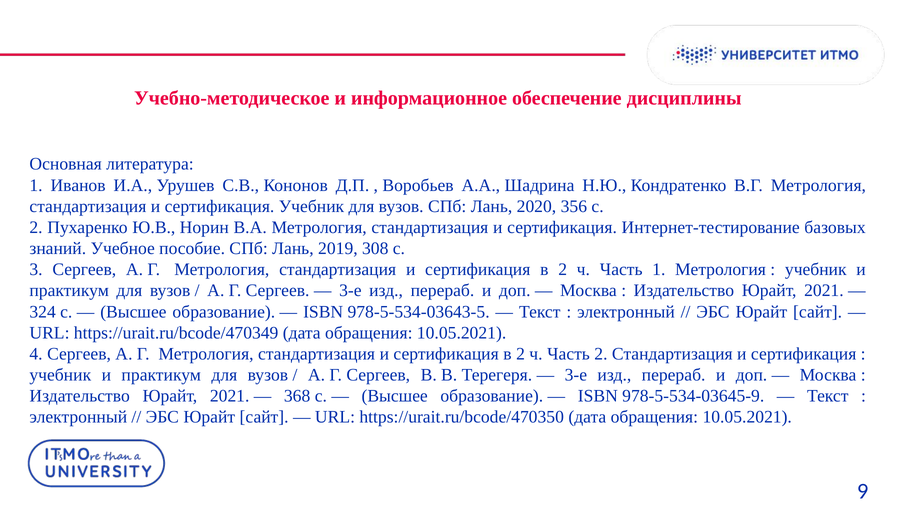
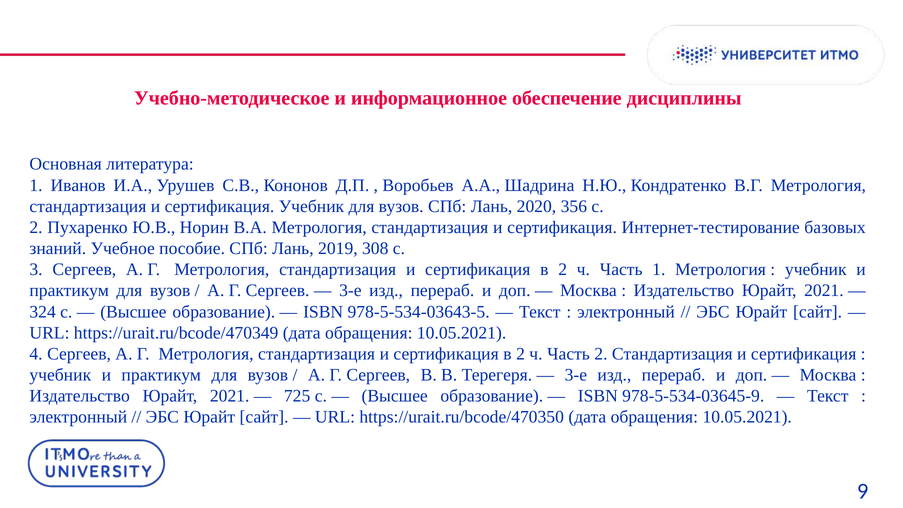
368: 368 -> 725 (297, 396)
